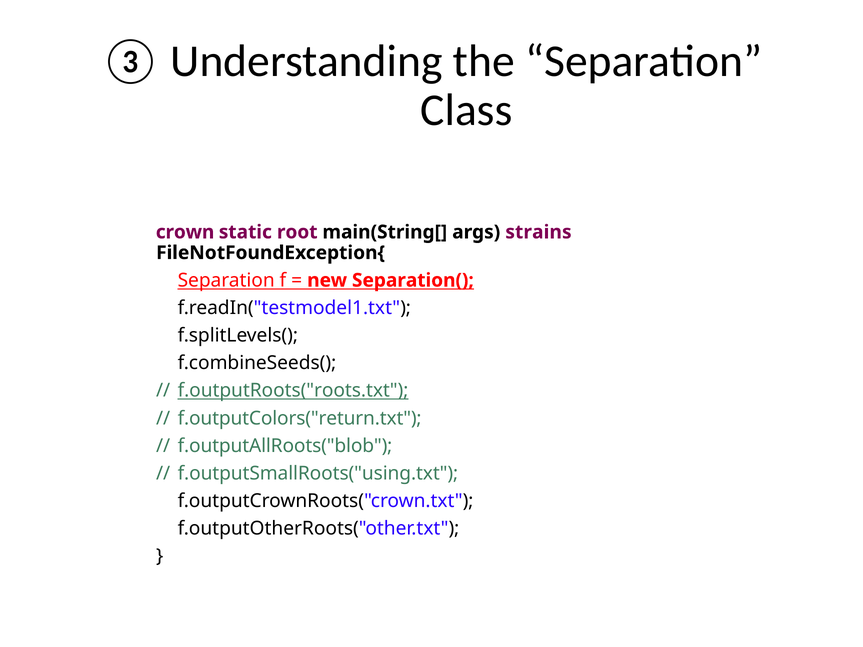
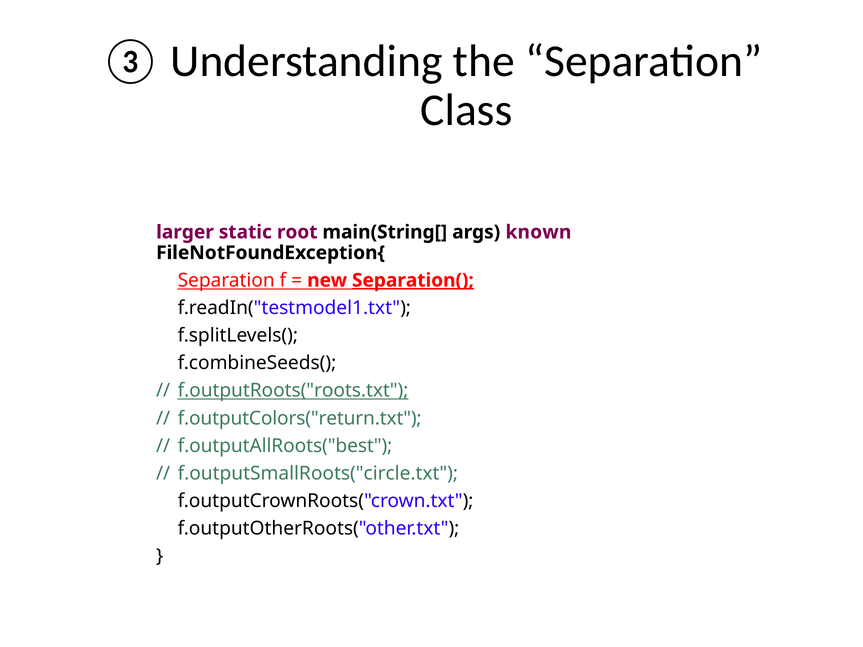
crown: crown -> larger (185, 232)
strains: strains -> known (538, 232)
Separation( underline: none -> present (413, 280)
f.outputAllRoots("blob: f.outputAllRoots("blob -> f.outputAllRoots("best (285, 446)
f.outputSmallRoots("using.txt: f.outputSmallRoots("using.txt -> f.outputSmallRoots("circle.txt (318, 474)
